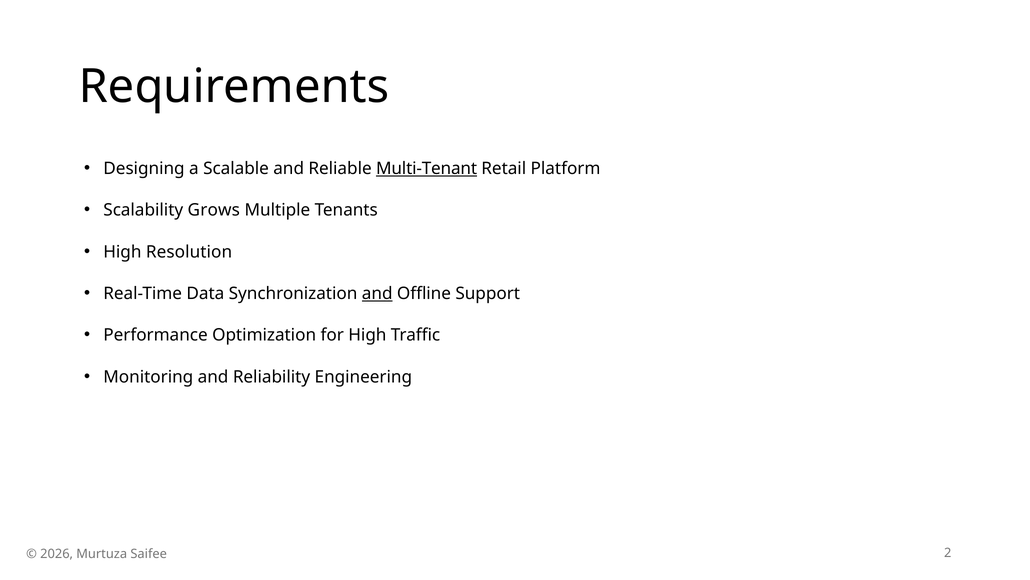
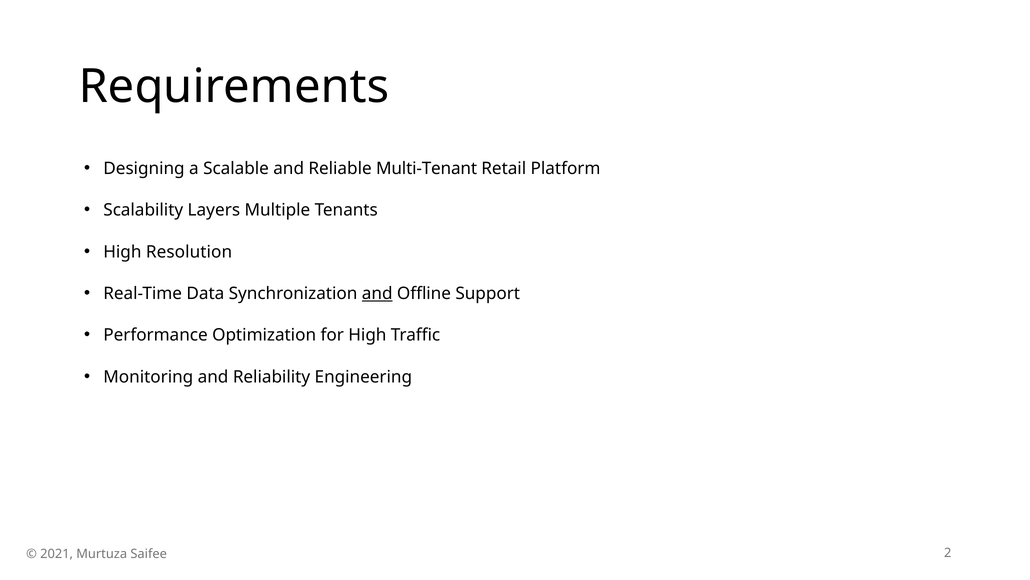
Multi-Tenant underline: present -> none (427, 168)
Grows: Grows -> Layers (214, 210)
2026: 2026 -> 2021 (57, 553)
